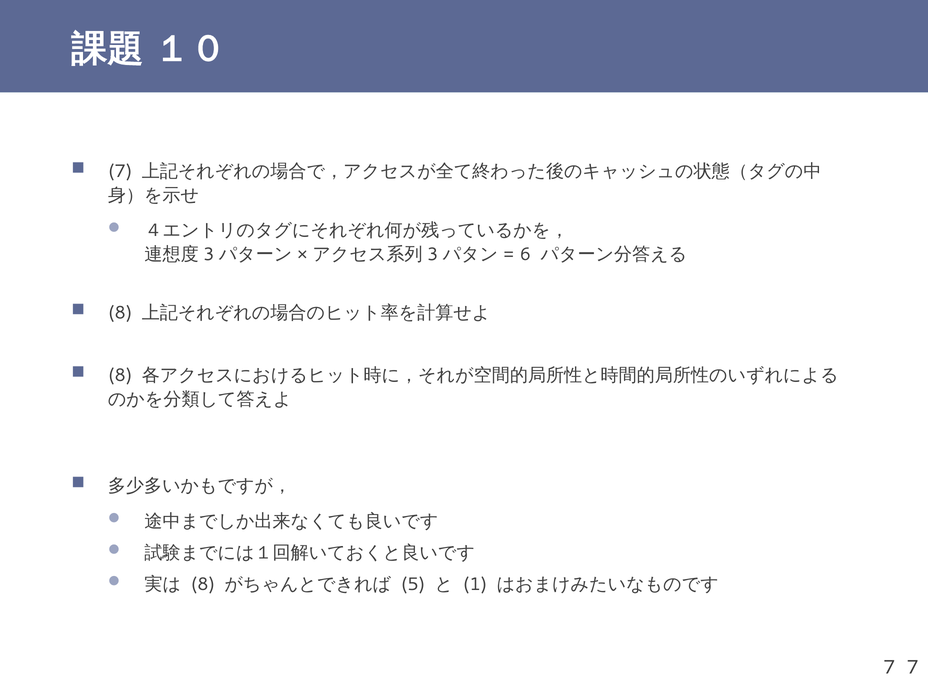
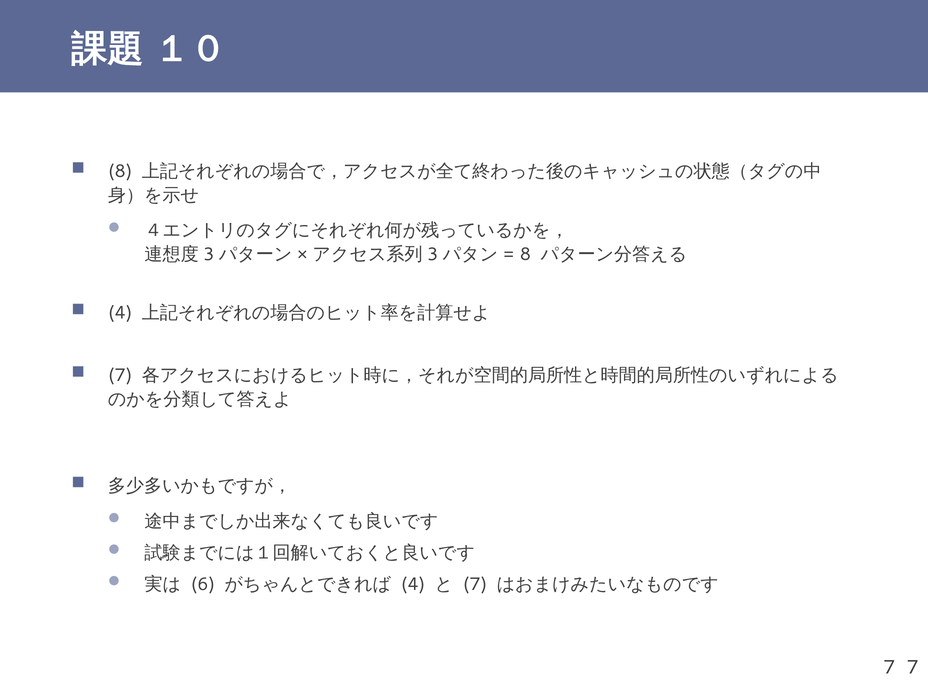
7: 7 -> 8 (120, 171)
6: 6 -> 8 (525, 254)
8: 8 -> 4 (120, 313)
8: 8 -> 7 (120, 375)
8: 8 -> 6 (203, 584)
5: 5 -> 4 (413, 584)
1: 1 -> 7 (475, 584)
